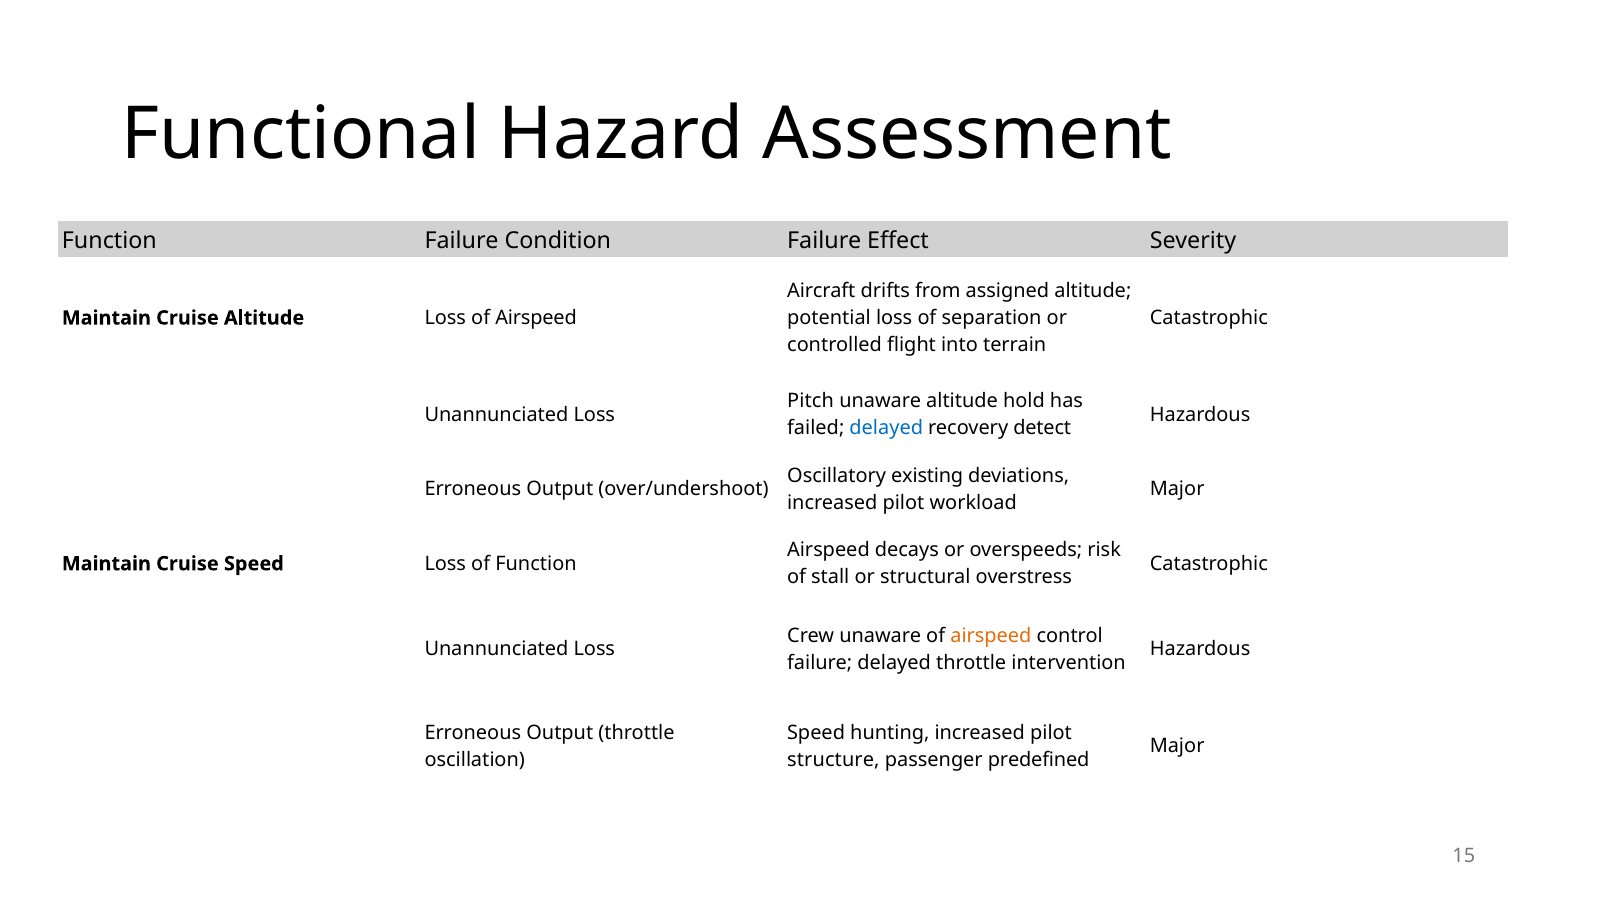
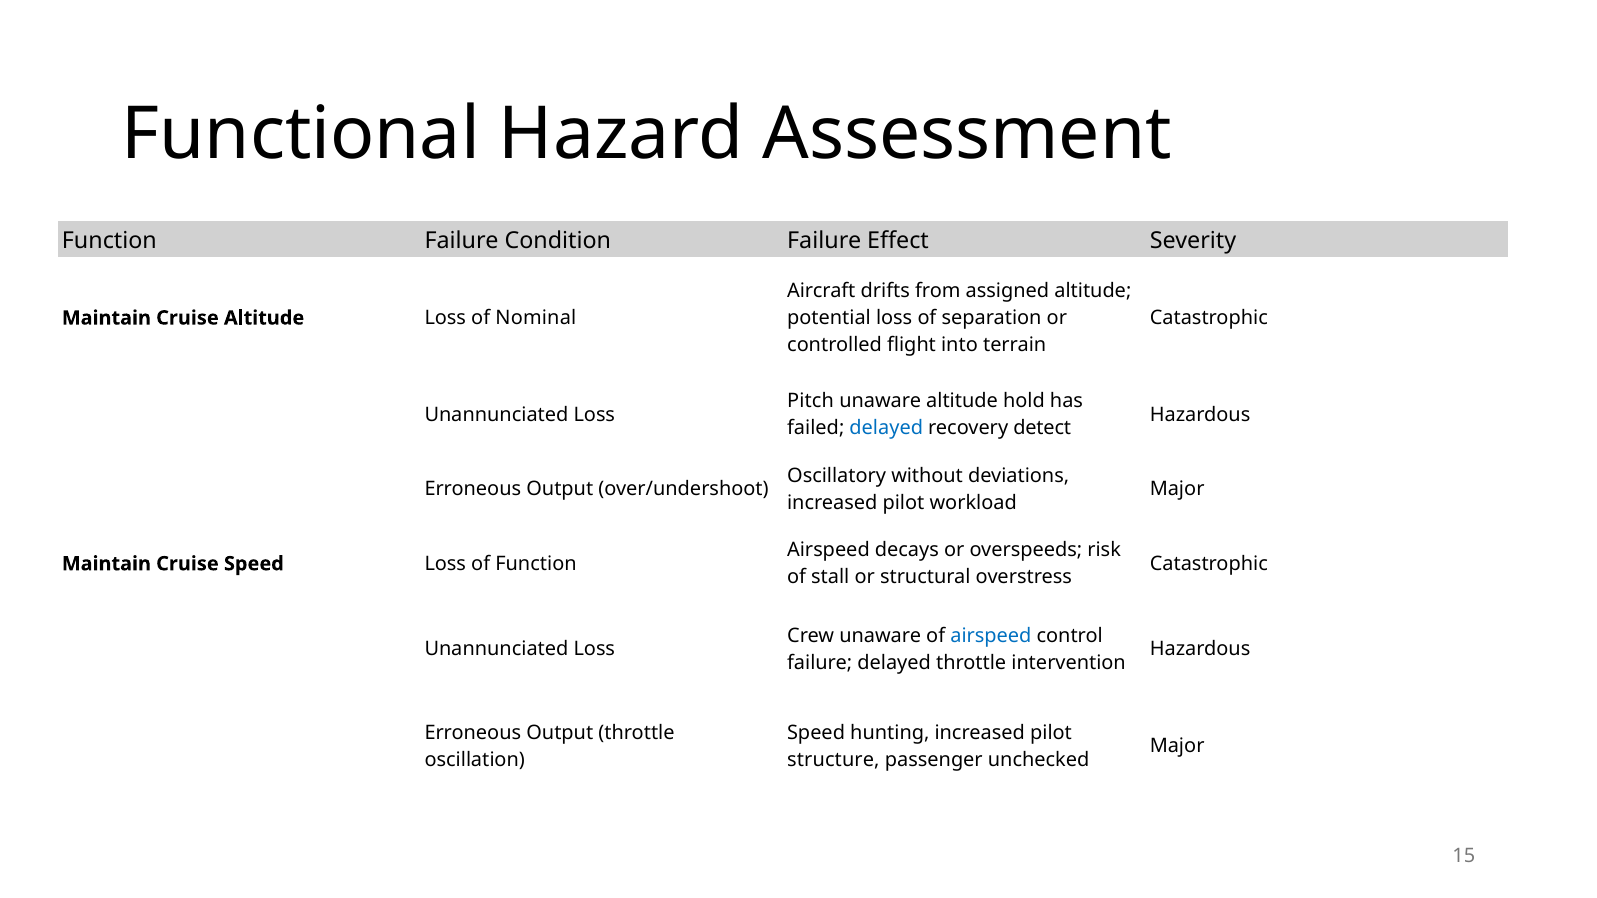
Loss of Airspeed: Airspeed -> Nominal (536, 318)
existing: existing -> without (927, 476)
airspeed colour: orange -> blue (991, 636)
predefined: predefined -> unchecked (1039, 760)
